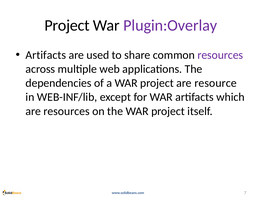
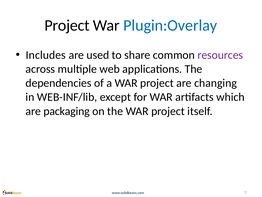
Plugin:Overlay colour: purple -> blue (170, 25)
Artifacts: Artifacts -> Includes (46, 55)
resource: resource -> changing (216, 83)
are resources: resources -> packaging (67, 111)
